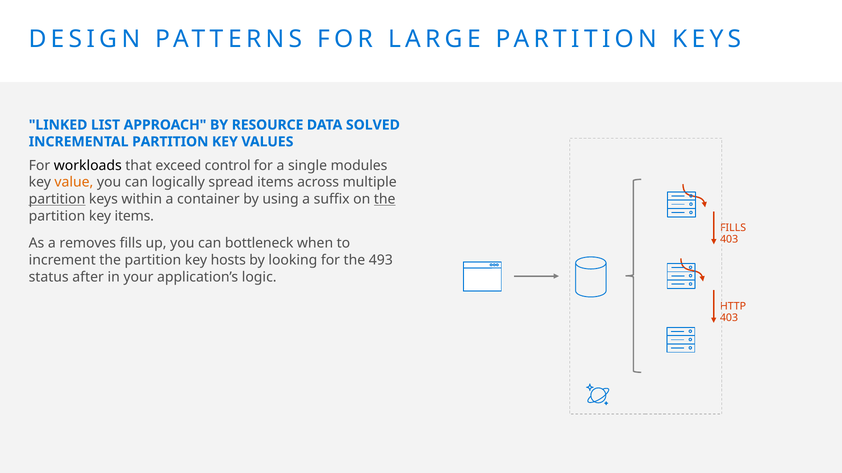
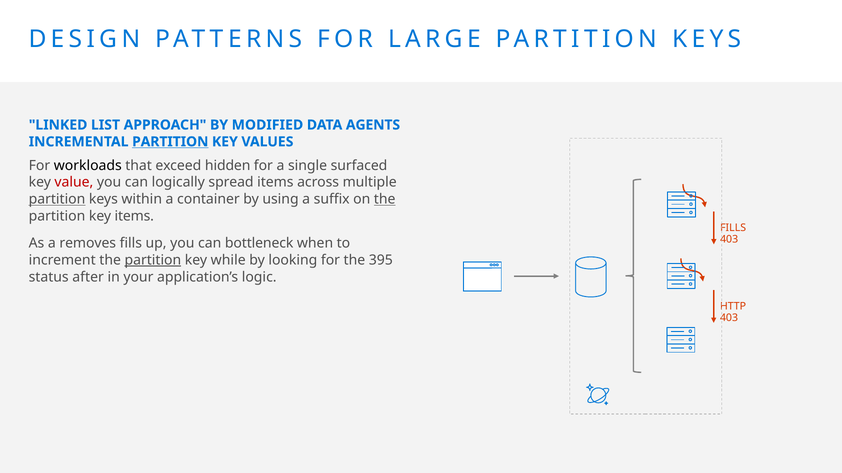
RESOURCE: RESOURCE -> MODIFIED (267, 125)
SOLVED: SOLVED -> AGENTS (373, 125)
PARTITION underline: none -> present (170, 142)
control: control -> hidden (228, 166)
modules: modules -> surfaced (359, 166)
value colour: orange -> red (74, 183)
partition underline: none -> present (153, 260)
hosts: hosts -> while (228, 260)
493: 493 -> 395 (381, 260)
